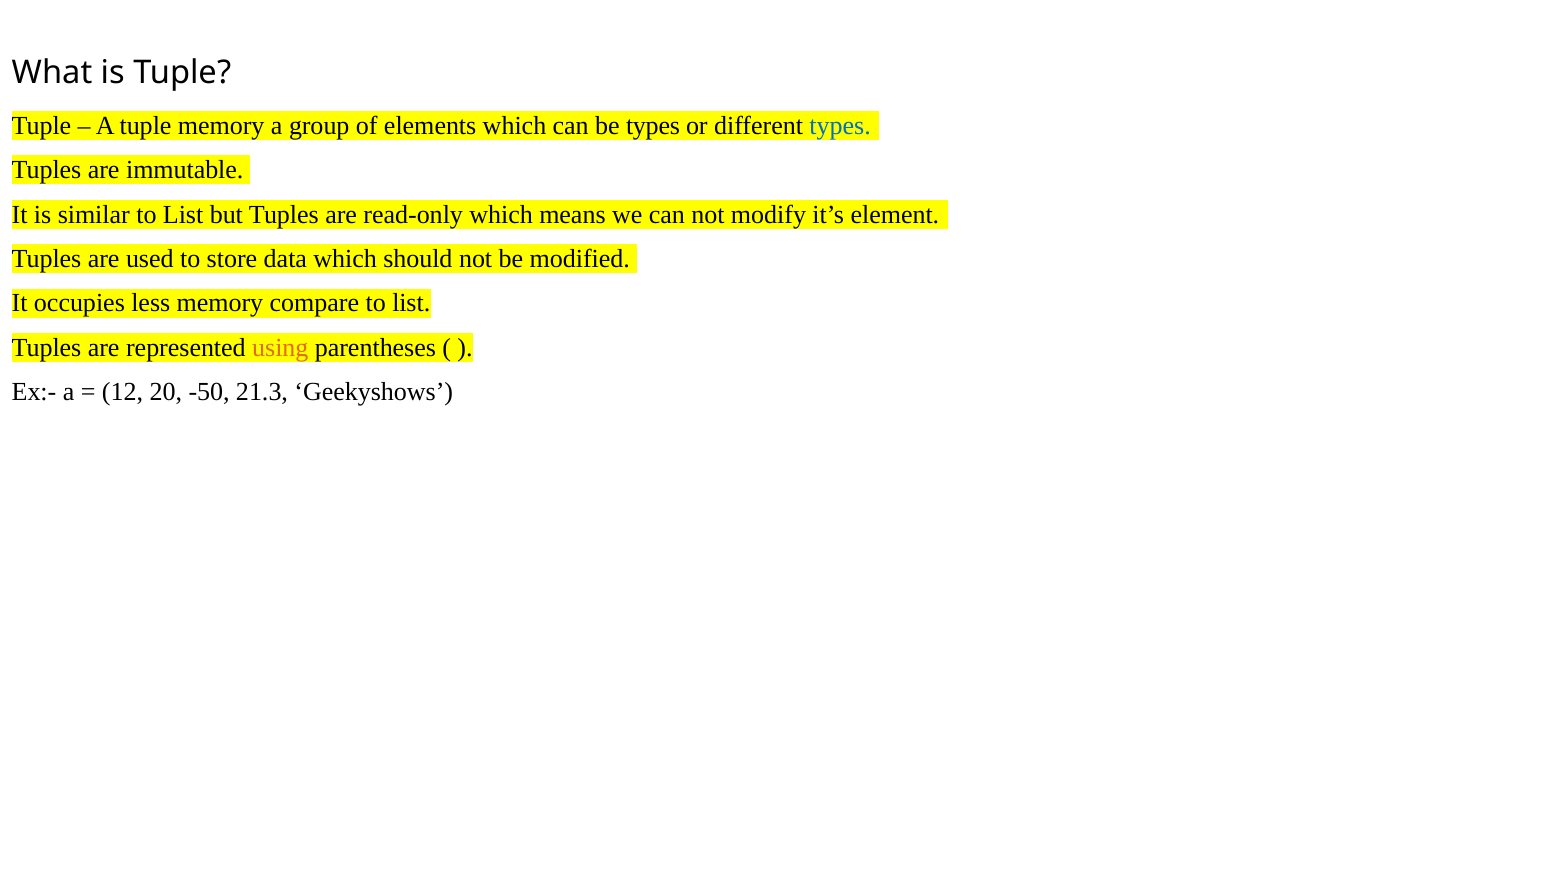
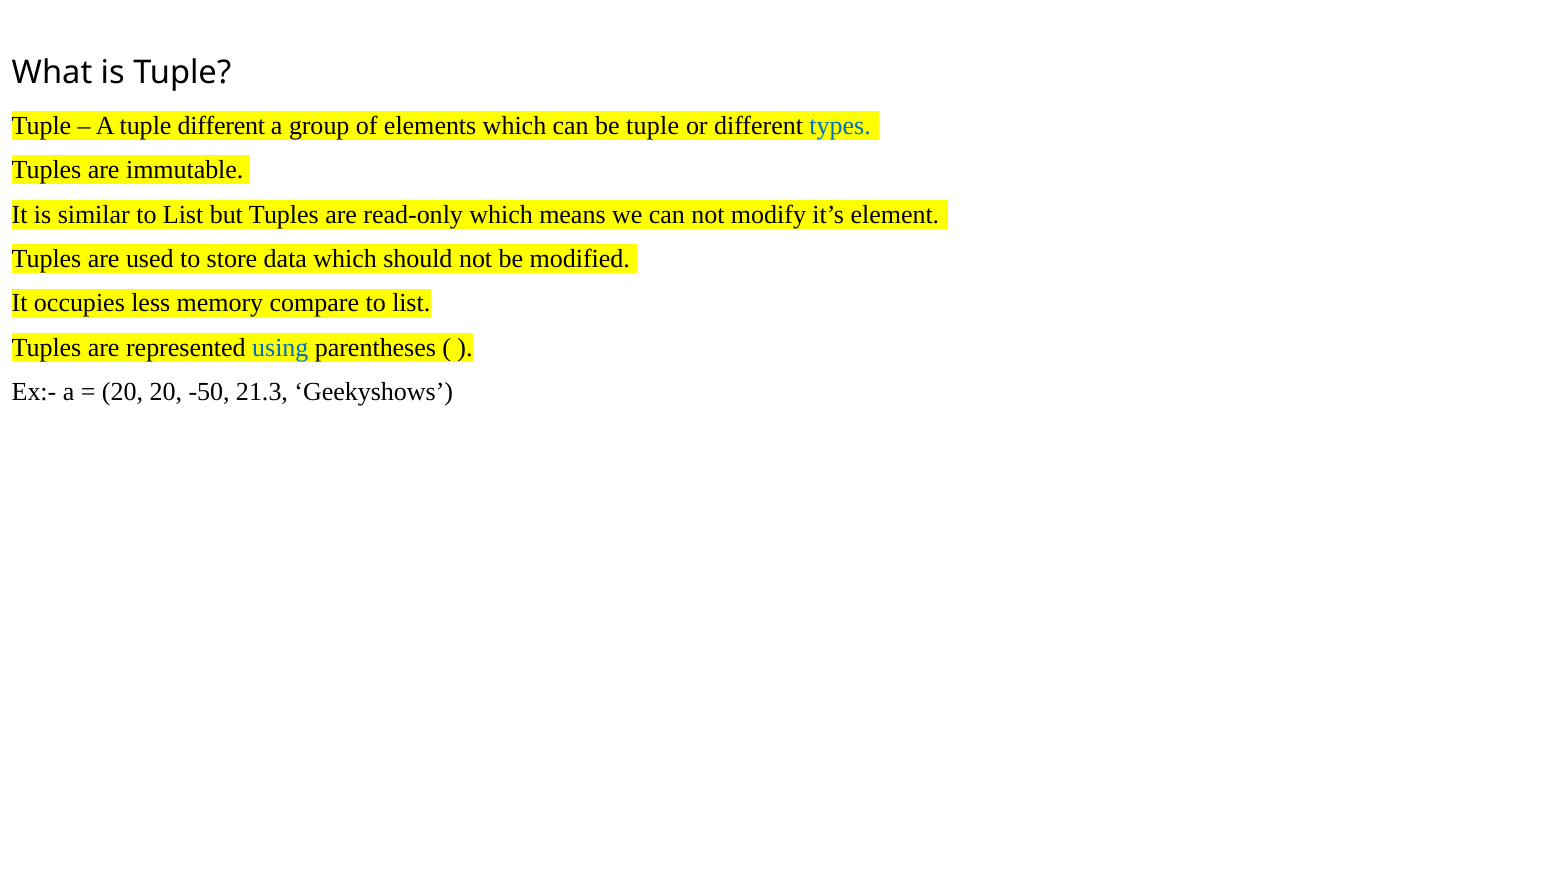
tuple memory: memory -> different (221, 126)
be types: types -> tuple (653, 126)
using colour: orange -> blue (280, 348)
12: 12 -> 20 (123, 392)
